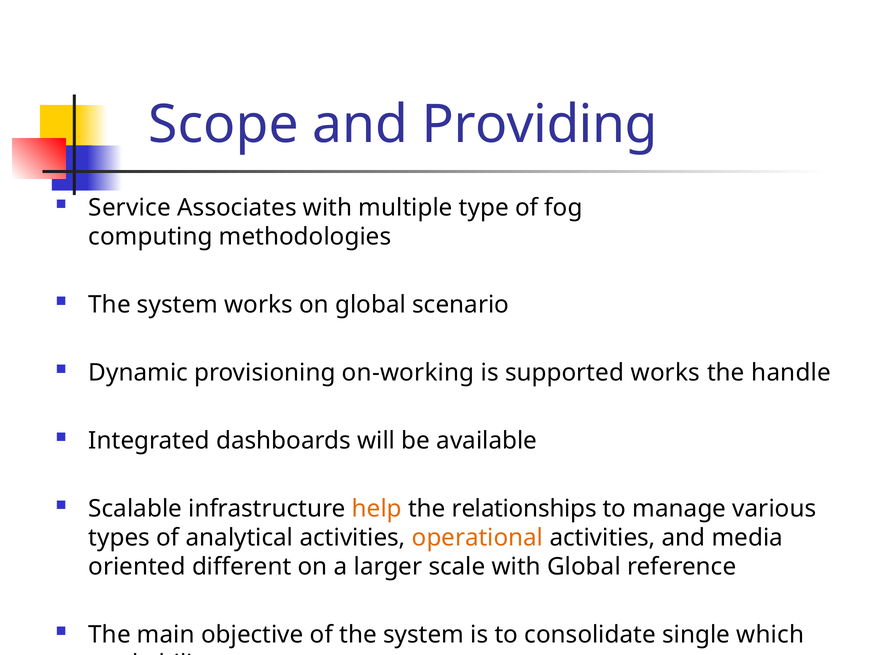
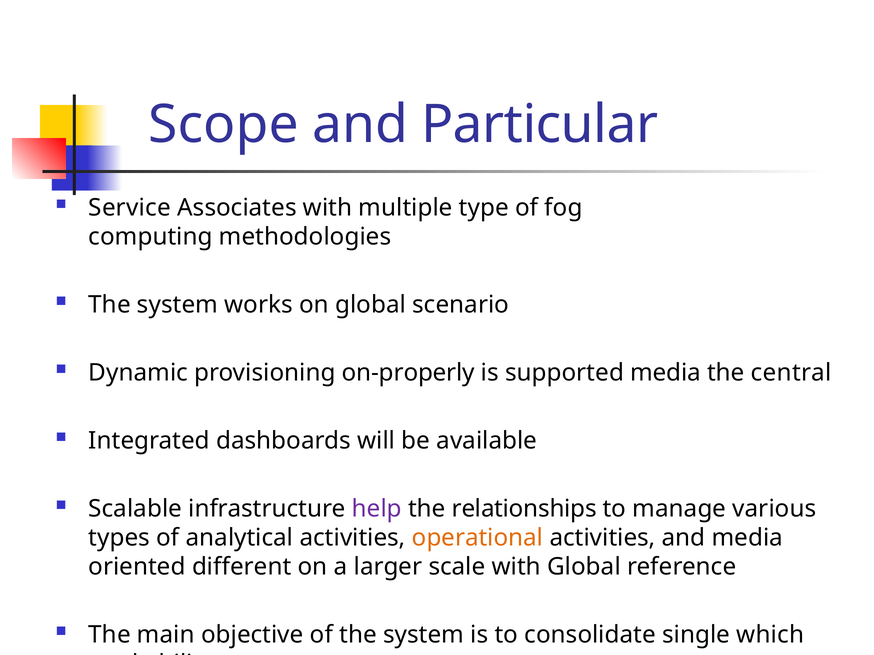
Providing: Providing -> Particular (540, 125)
on-working: on-working -> on-properly (408, 373)
supported works: works -> media (666, 373)
handle: handle -> central (791, 373)
help colour: orange -> purple (377, 509)
